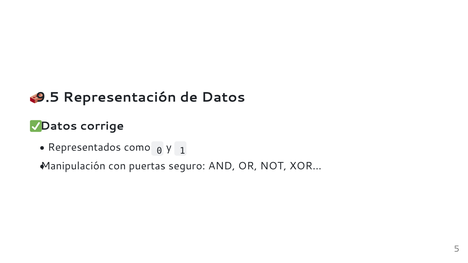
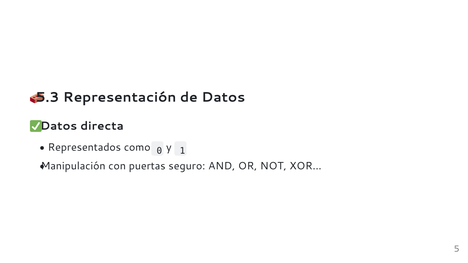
9.5: 9.5 -> 5.3 (47, 97)
corrige: corrige -> directa (102, 126)
